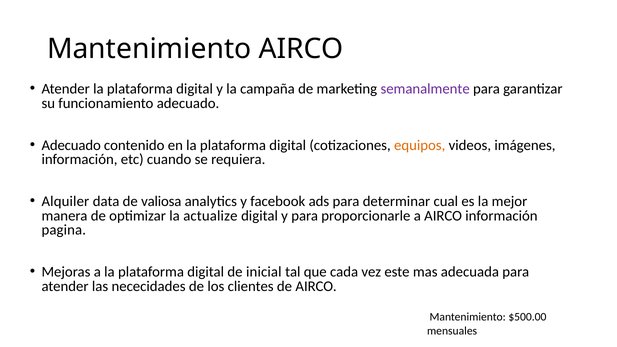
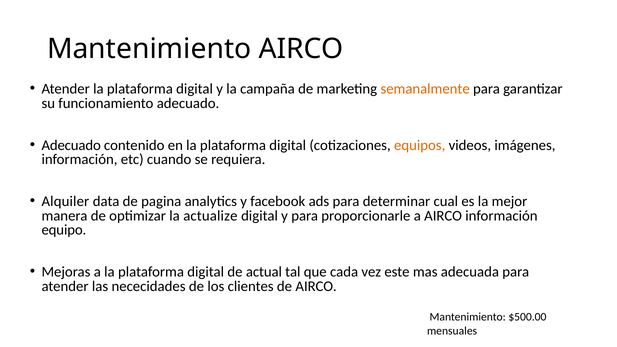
semanalmente colour: purple -> orange (425, 89)
valiosa: valiosa -> pagina (161, 201)
pagina: pagina -> equipo (64, 230)
inicial: inicial -> actual (264, 272)
